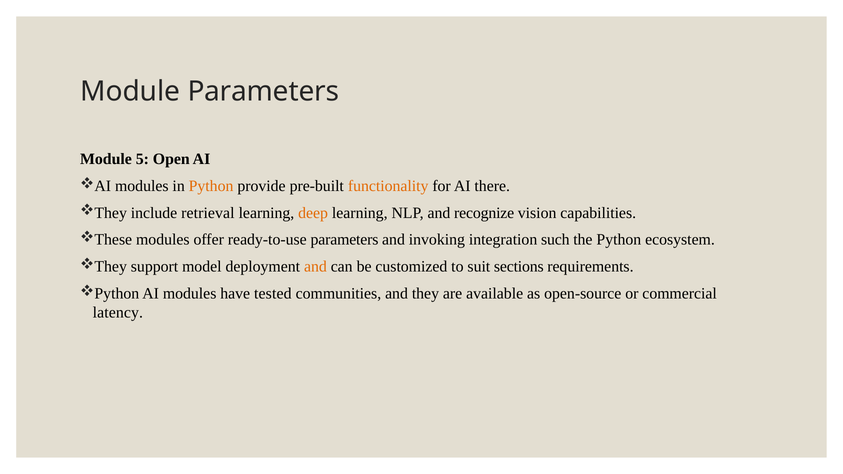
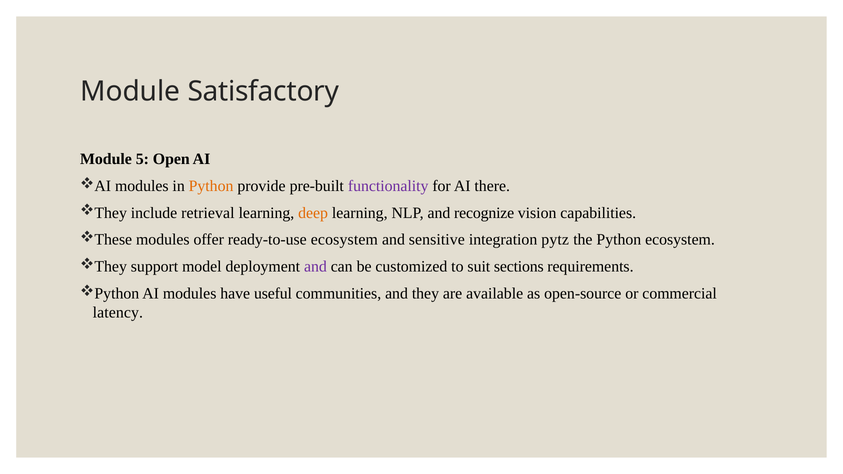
Module Parameters: Parameters -> Satisfactory (263, 92)
functionality colour: orange -> purple (388, 186)
ready-to-use parameters: parameters -> ecosystem (344, 240)
invoking: invoking -> sensitive (437, 240)
such: such -> pytz (555, 240)
and colour: orange -> purple (315, 267)
tested: tested -> useful (273, 294)
